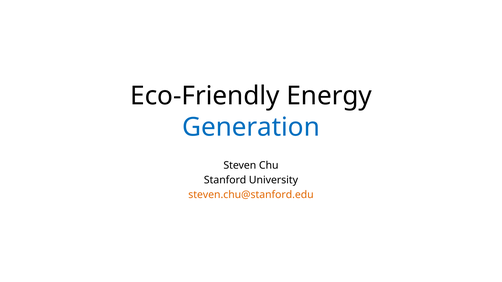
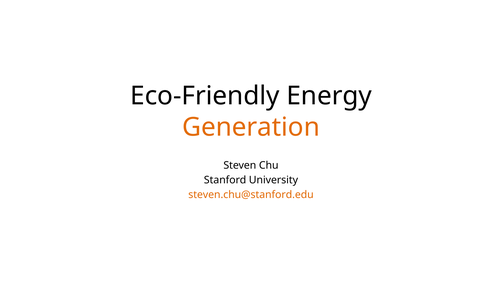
Generation colour: blue -> orange (251, 127)
